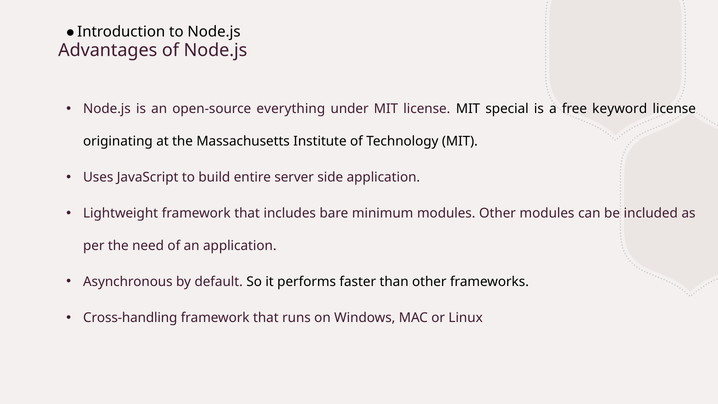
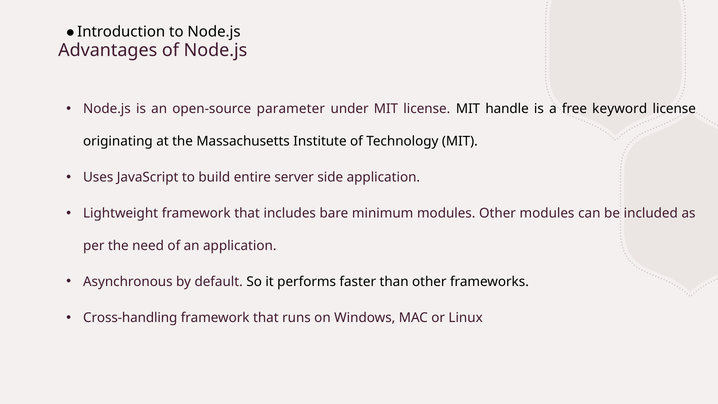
everything: everything -> parameter (291, 109)
special: special -> handle (507, 109)
